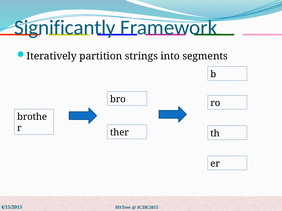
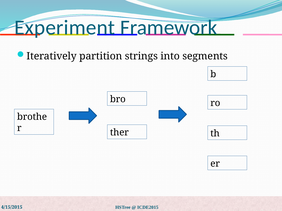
Significantly: Significantly -> Experiment (65, 28)
